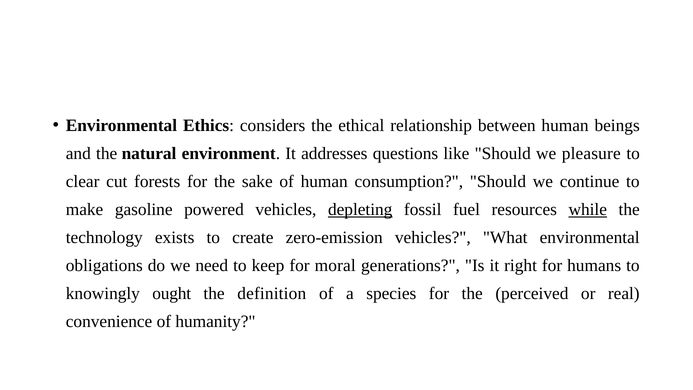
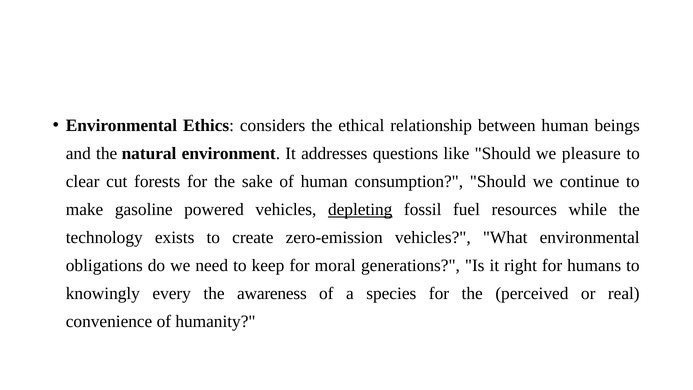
while underline: present -> none (588, 209)
ought: ought -> every (172, 294)
definition: definition -> awareness (272, 294)
